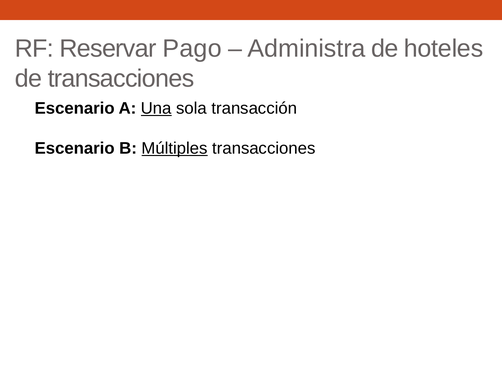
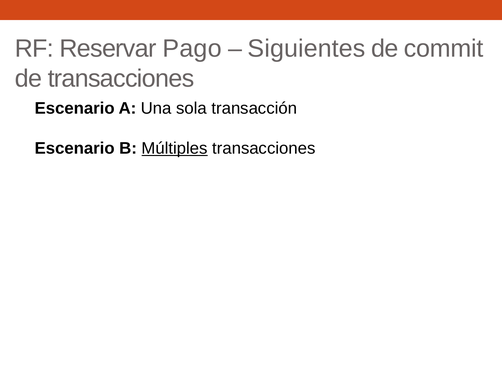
Administra: Administra -> Siguientes (307, 49)
hoteles: hoteles -> commit (444, 49)
Una underline: present -> none (156, 108)
